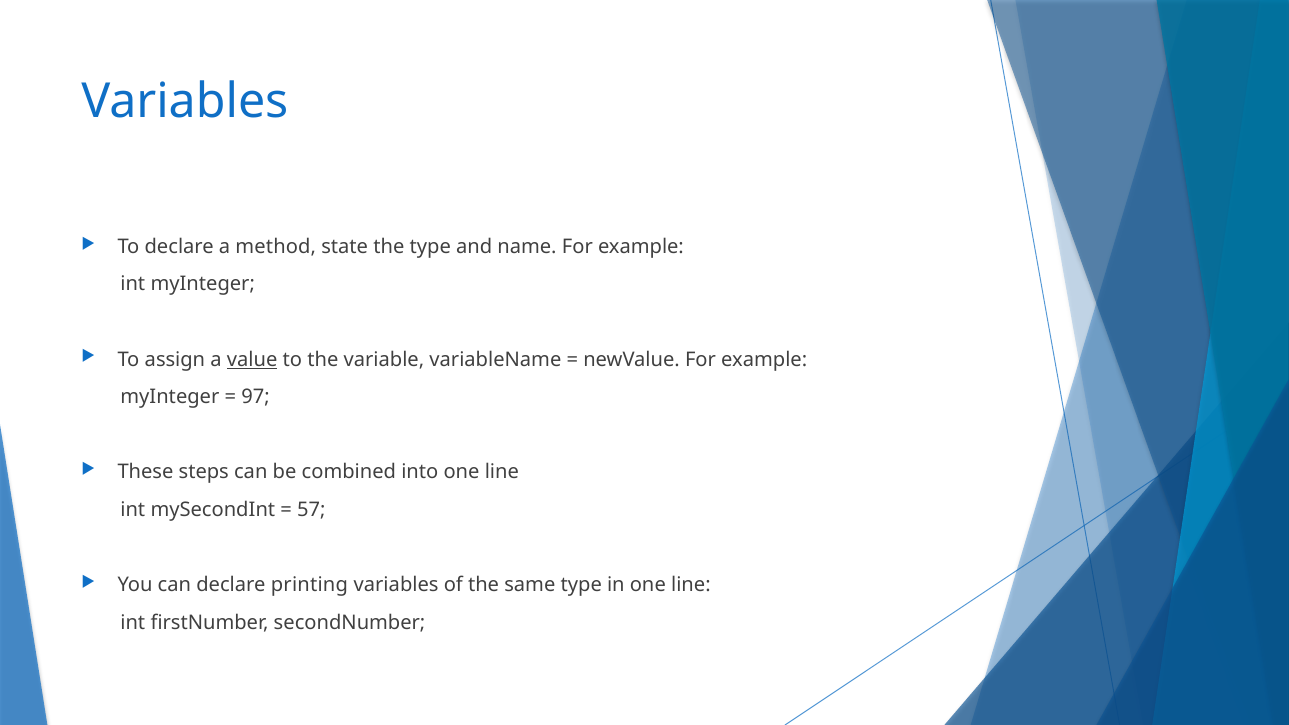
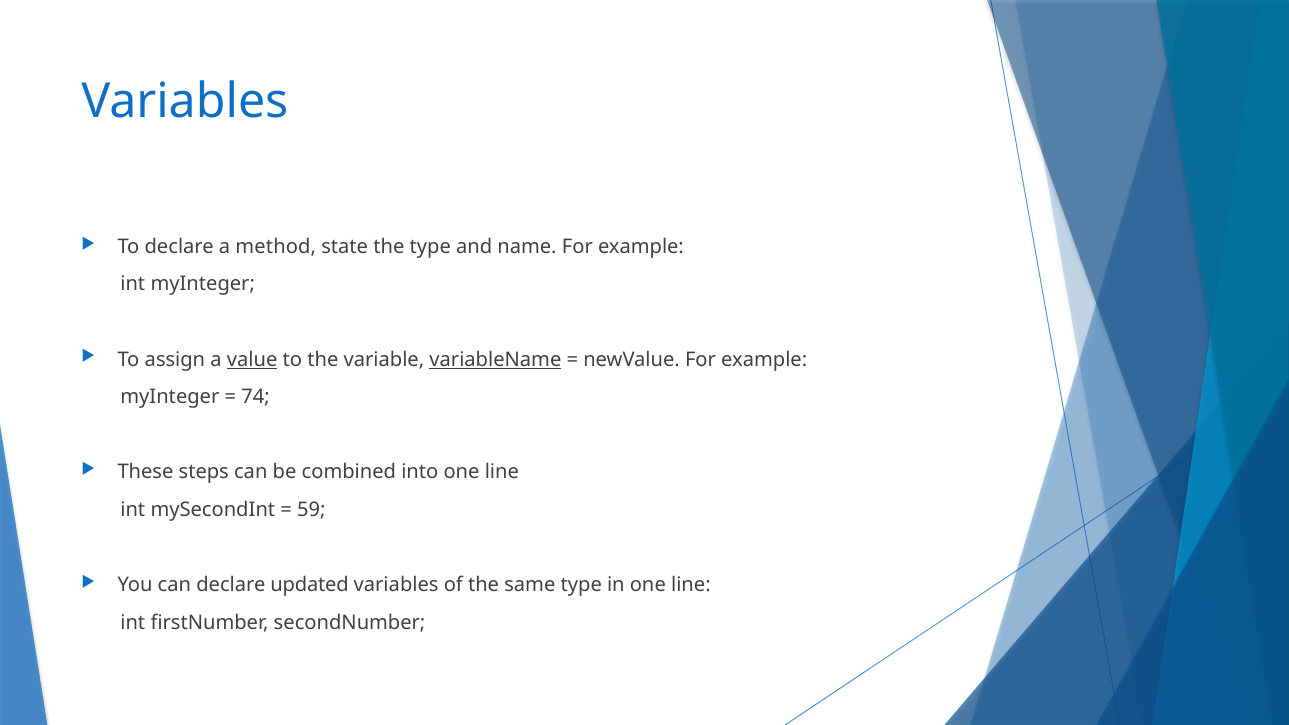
variableName underline: none -> present (495, 360)
97: 97 -> 74 (256, 397)
57: 57 -> 59 (311, 510)
printing: printing -> updated (310, 585)
